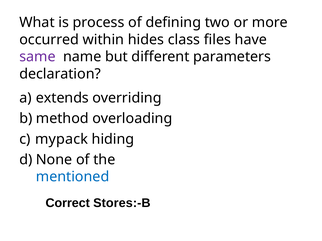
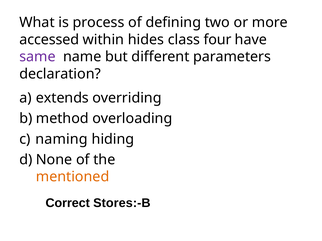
occurred: occurred -> accessed (49, 40)
files: files -> four (217, 40)
mypack: mypack -> naming (62, 139)
mentioned colour: blue -> orange (73, 177)
